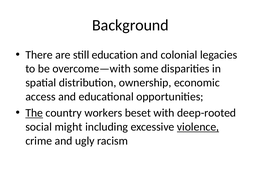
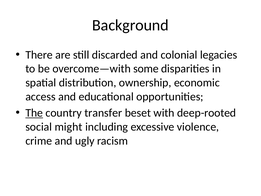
education: education -> discarded (115, 55)
workers: workers -> transfer (103, 113)
violence underline: present -> none (198, 127)
